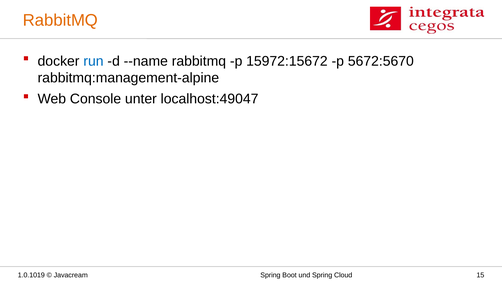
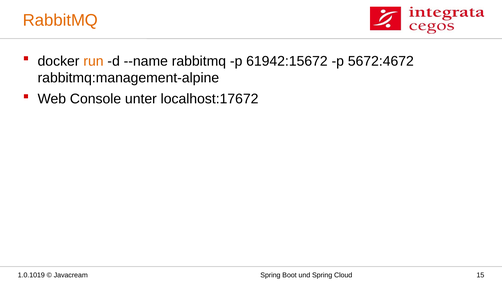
run colour: blue -> orange (93, 61)
15972:15672: 15972:15672 -> 61942:15672 (287, 61)
5672:5670: 5672:5670 -> 5672:4672 (381, 61)
localhost:49047: localhost:49047 -> localhost:17672 (210, 99)
